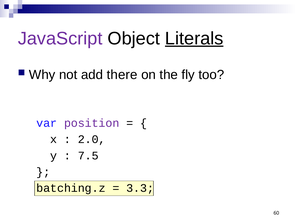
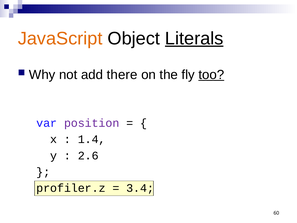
JavaScript colour: purple -> orange (60, 38)
too underline: none -> present (211, 75)
2.0: 2.0 -> 1.4 (92, 139)
7.5: 7.5 -> 2.6 (88, 155)
batching.z: batching.z -> profiler.z (71, 188)
3.3: 3.3 -> 3.4 (140, 188)
